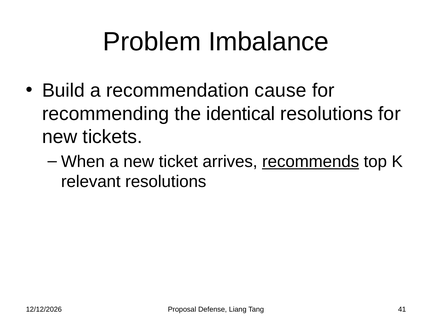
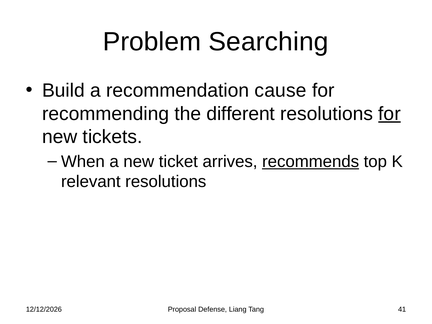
Imbalance: Imbalance -> Searching (269, 42)
identical: identical -> different (241, 114)
for underline: none -> present (390, 114)
